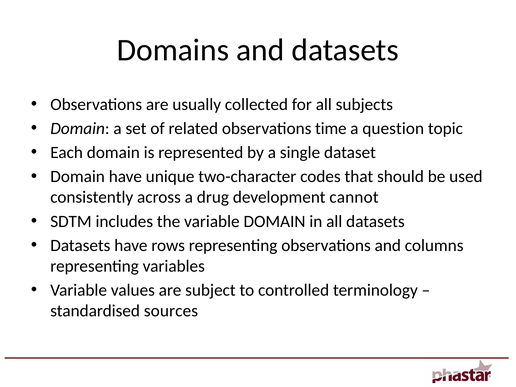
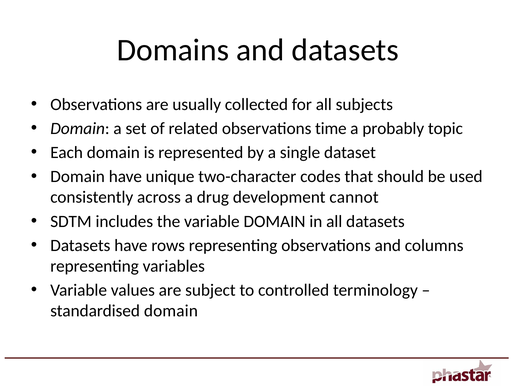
question: question -> probably (393, 128)
standardised sources: sources -> domain (171, 311)
